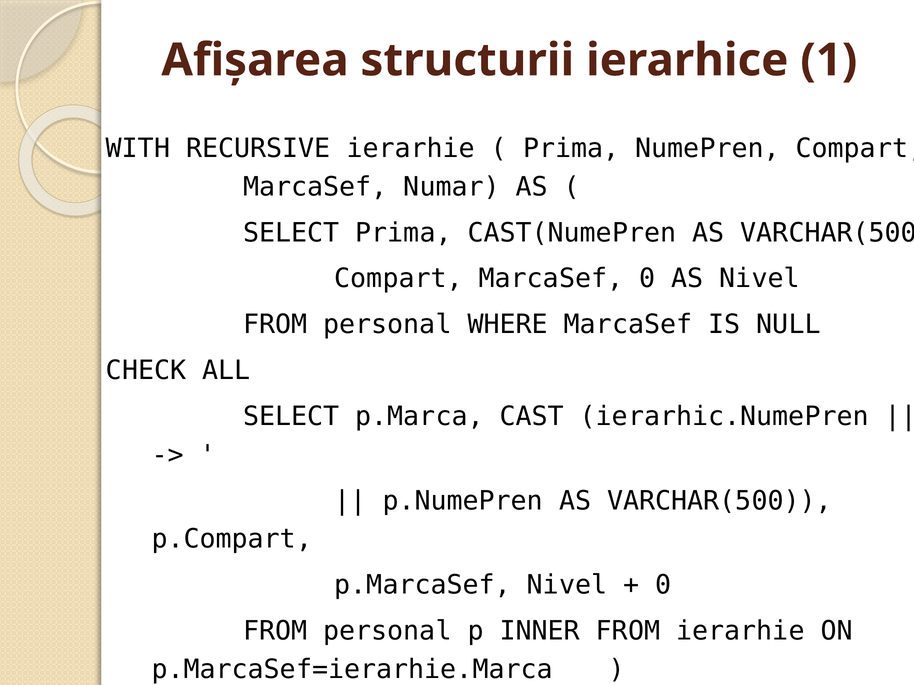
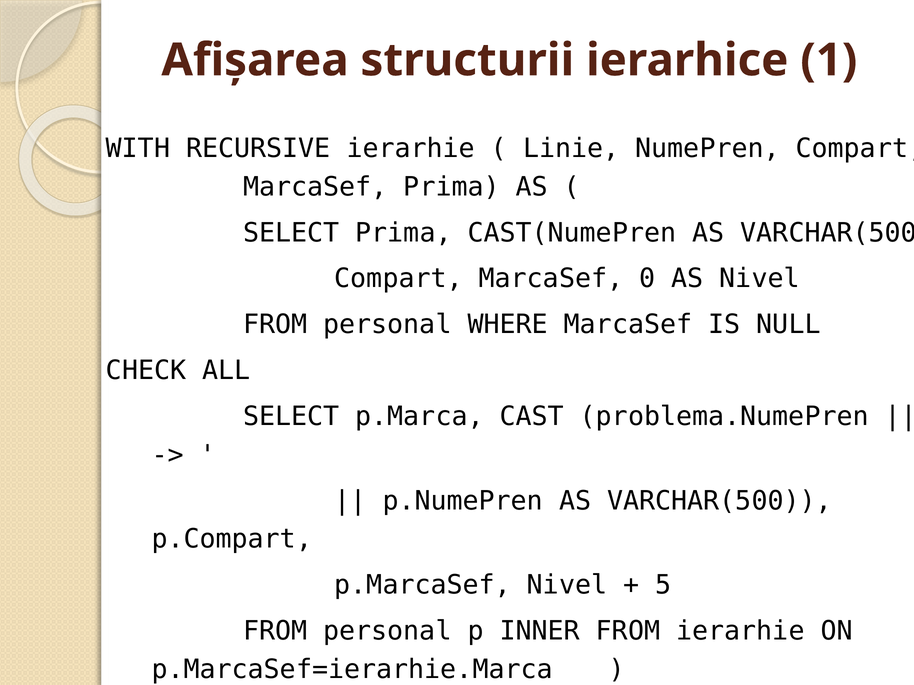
Prima: Prima -> Linie (571, 149)
MarcaSef Numar: Numar -> Prima (452, 187)
ierarhic.NumePren: ierarhic.NumePren -> problema.NumePren (724, 417)
0: 0 -> 5 (663, 586)
